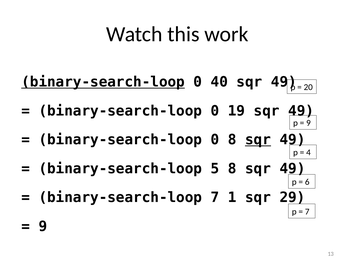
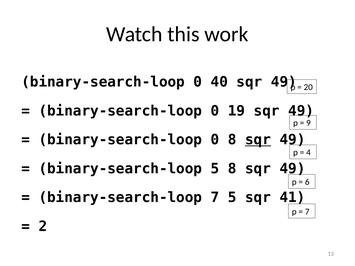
binary-search-loop underline: present -> none (103, 82)
7 1: 1 -> 5 (232, 198)
29: 29 -> 41 (292, 198)
9: 9 -> 2 (43, 227)
